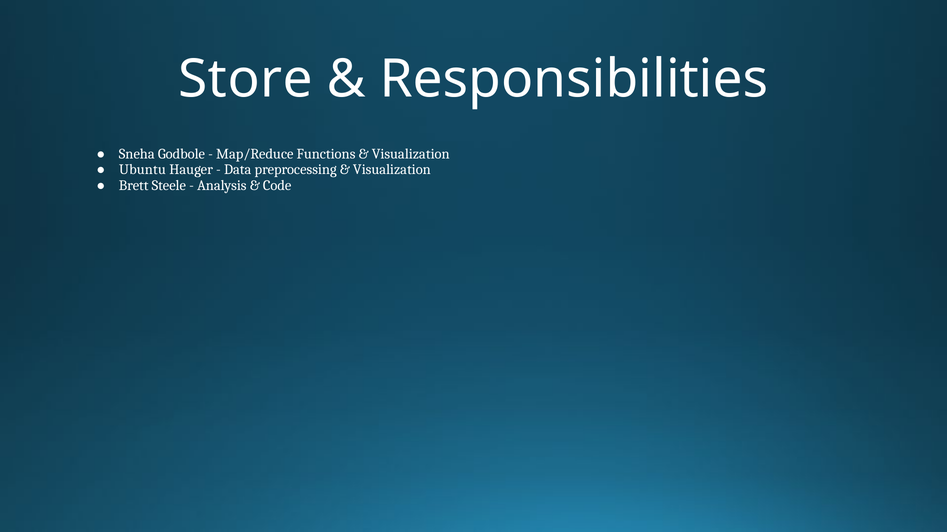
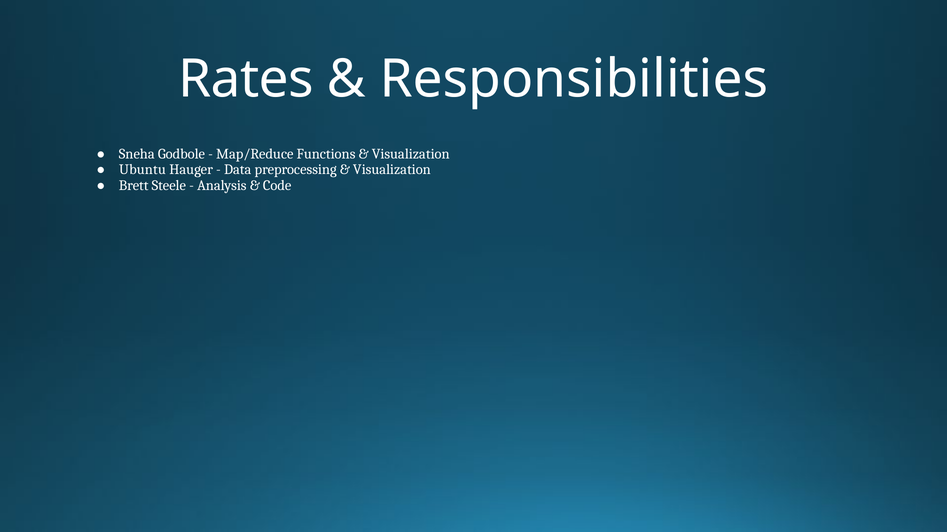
Store: Store -> Rates (246, 80)
